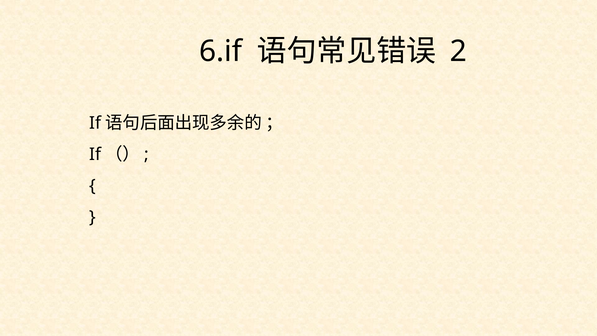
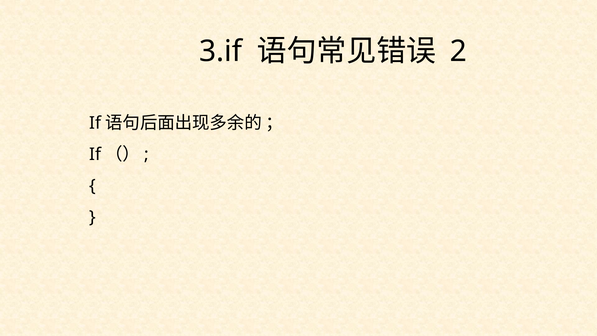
6.if: 6.if -> 3.if (221, 51)
